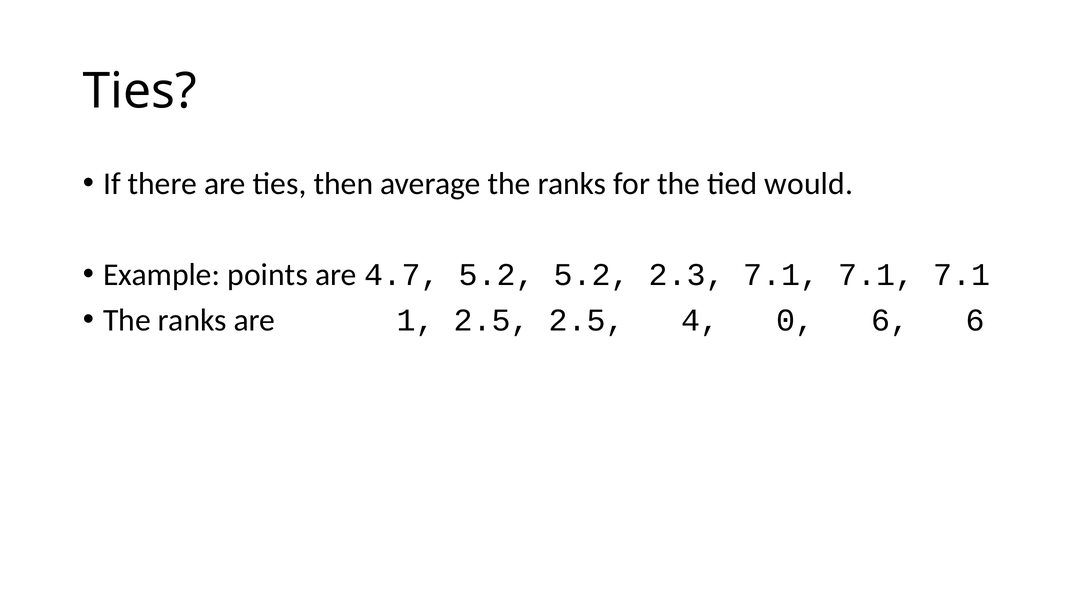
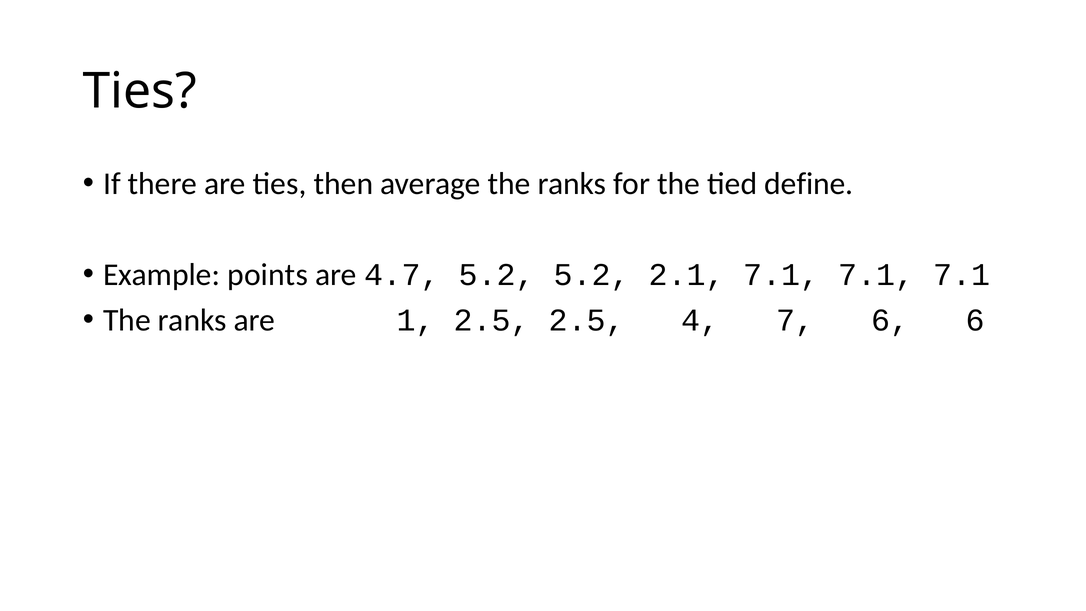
would: would -> define (809, 184)
2.3: 2.3 -> 2.1 (687, 275)
0: 0 -> 7 (795, 320)
